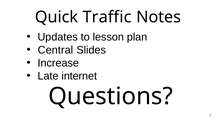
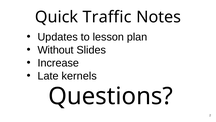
Central: Central -> Without (56, 50)
internet: internet -> kernels (79, 76)
